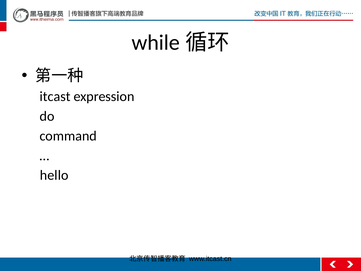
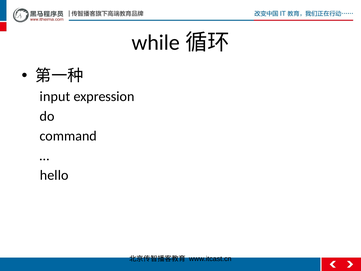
itcast: itcast -> input (55, 96)
